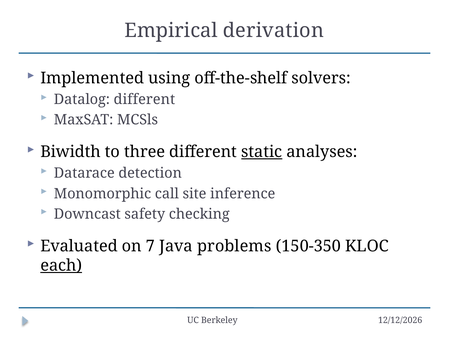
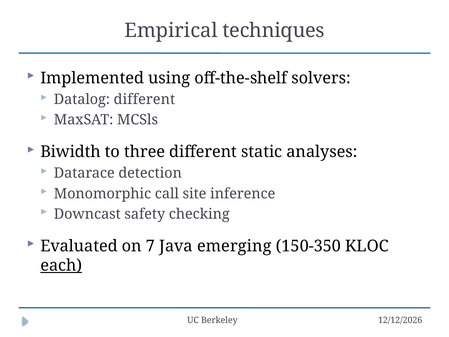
derivation: derivation -> techniques (274, 31)
static underline: present -> none (262, 152)
problems: problems -> emerging (234, 246)
